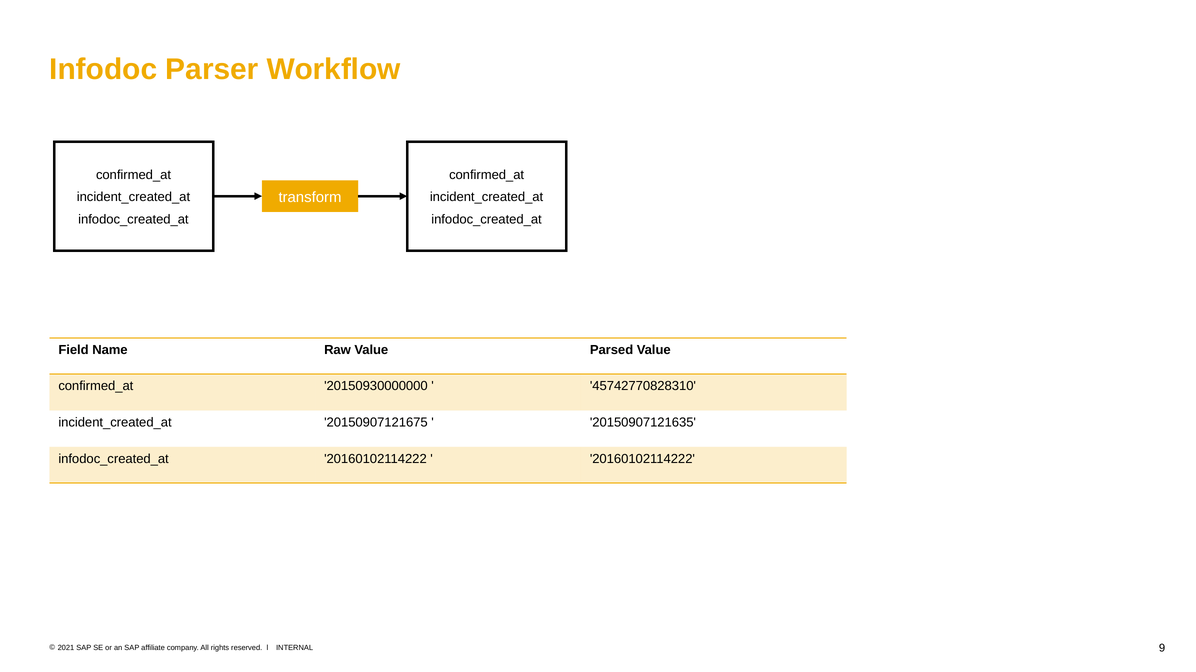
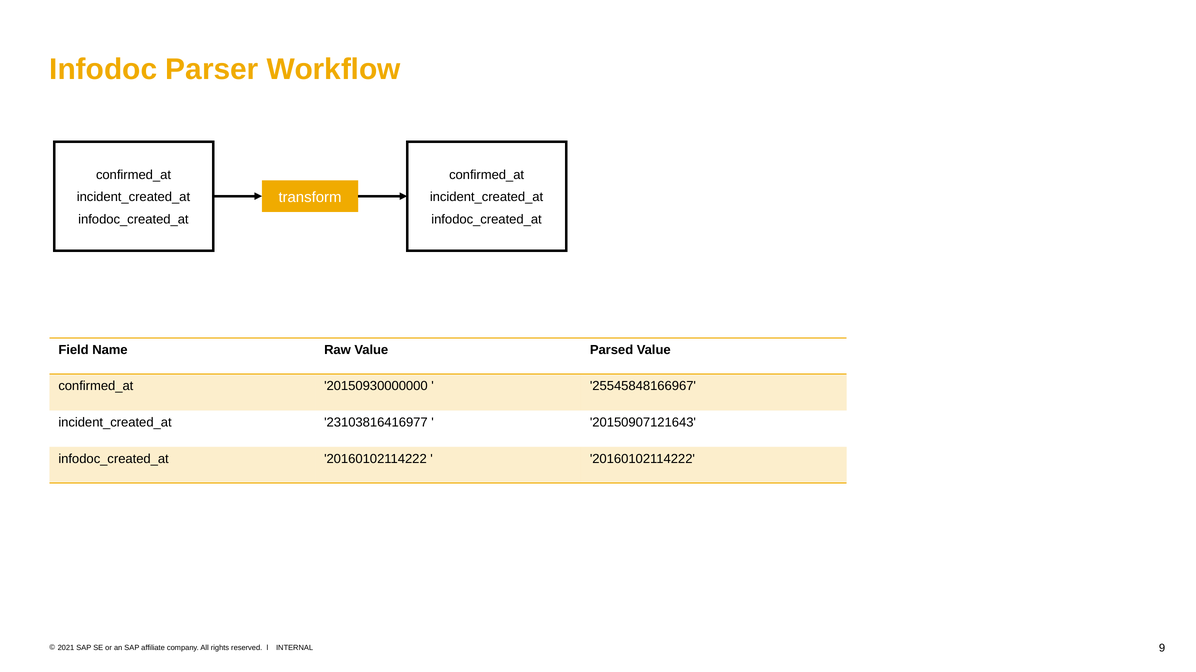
45742770828310: 45742770828310 -> 25545848166967 (643, 386)
20150907121675: 20150907121675 -> 23103816416977 (376, 423)
20150907121635: 20150907121635 -> 20150907121643 (643, 423)
